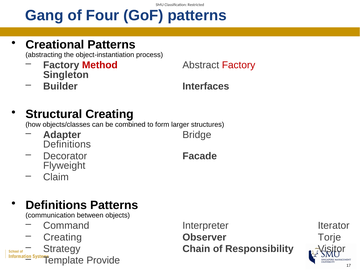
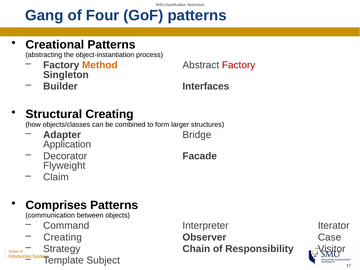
Method colour: red -> orange (100, 65)
Definitions: Definitions -> Application (67, 144)
Definitions: Definitions -> Comprises (56, 205)
Torje: Torje -> Case (330, 237)
Provide: Provide -> Subject (103, 260)
